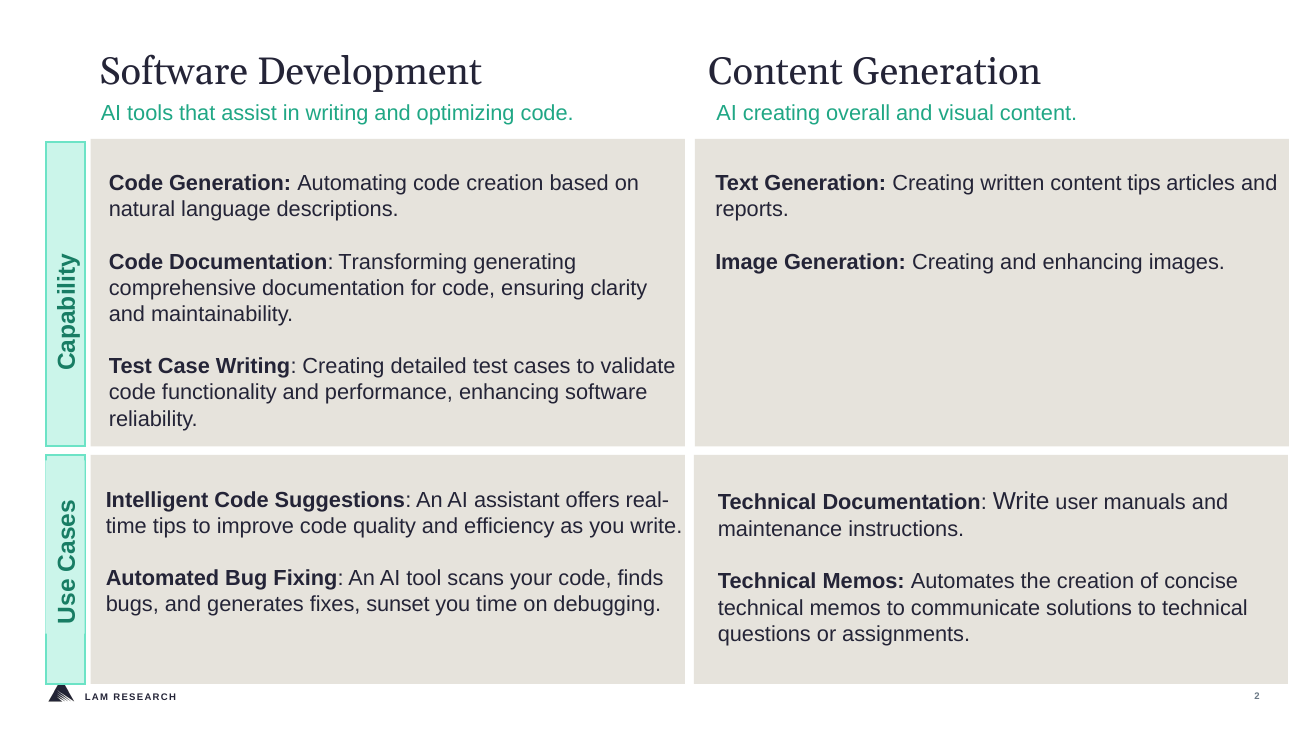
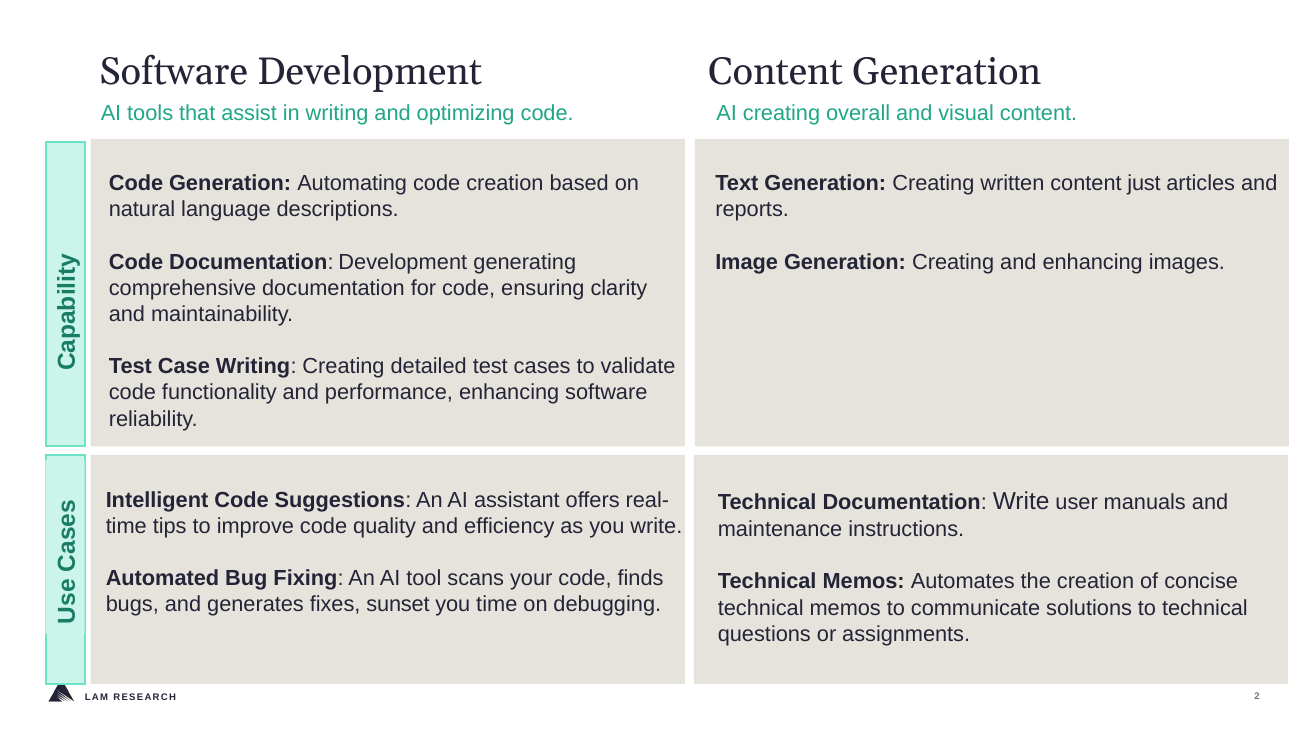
content tips: tips -> just (1144, 183)
Documentation Transforming: Transforming -> Development (403, 262)
